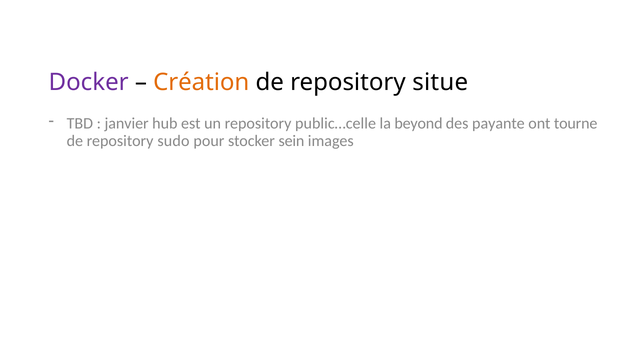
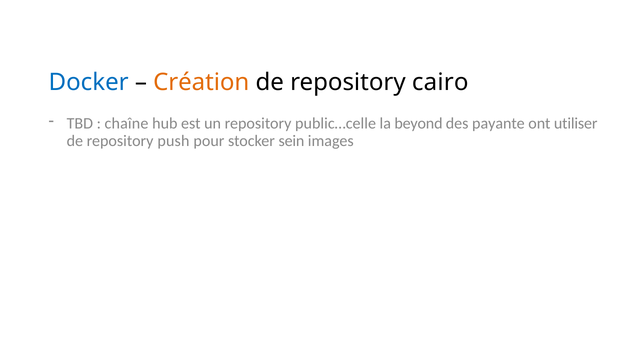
Docker colour: purple -> blue (89, 82)
situe: situe -> cairo (440, 82)
janvier: janvier -> chaîne (126, 124)
tourne: tourne -> utiliser (576, 124)
sudo: sudo -> push (173, 141)
